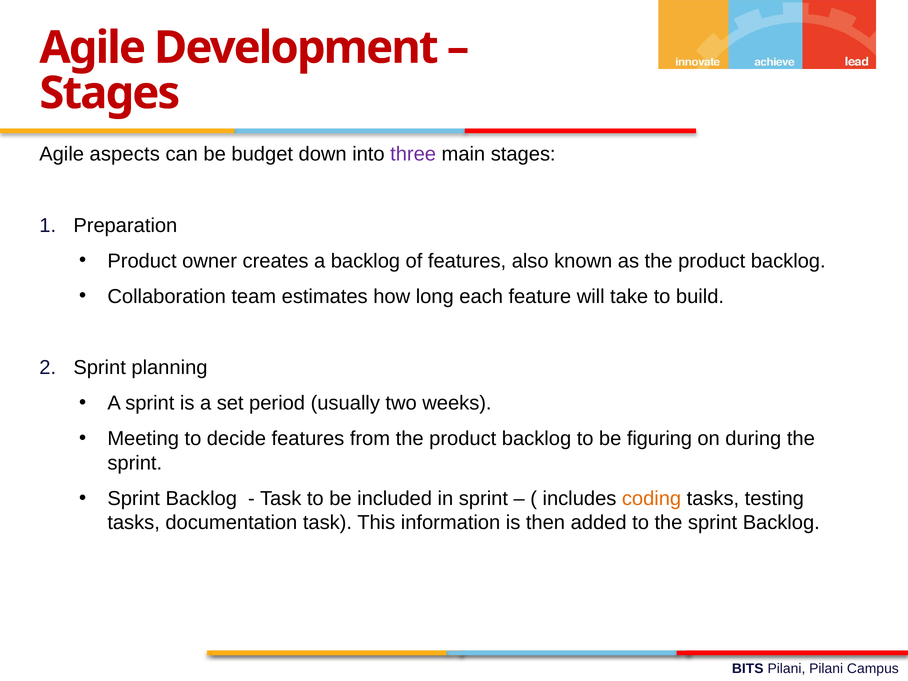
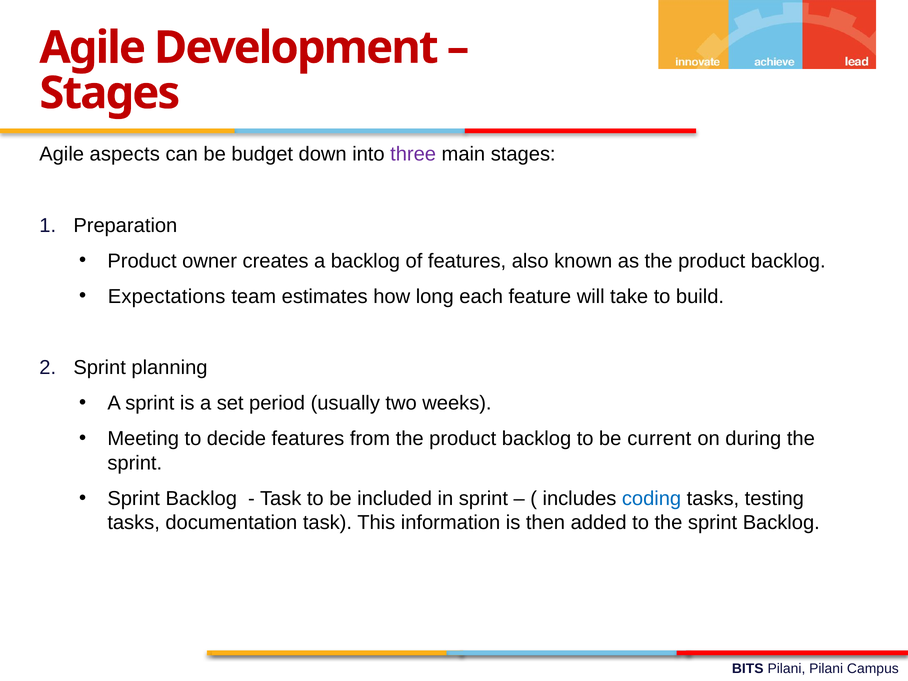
Collaboration: Collaboration -> Expectations (167, 297)
figuring: figuring -> current (659, 439)
coding colour: orange -> blue (652, 499)
